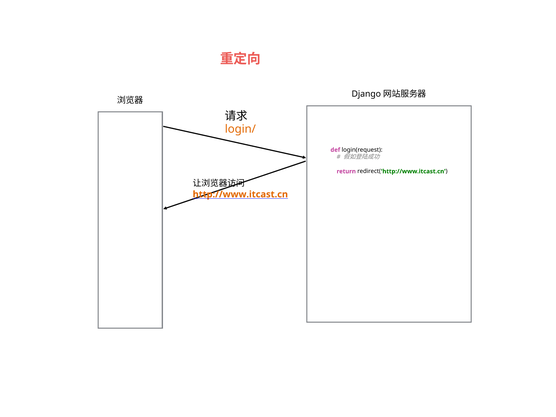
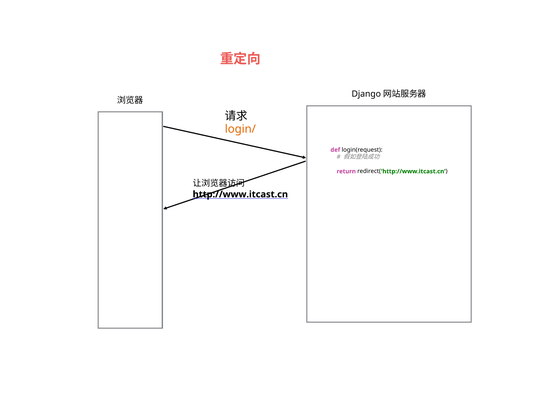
http://www.itcast.cn colour: orange -> black (240, 194)
